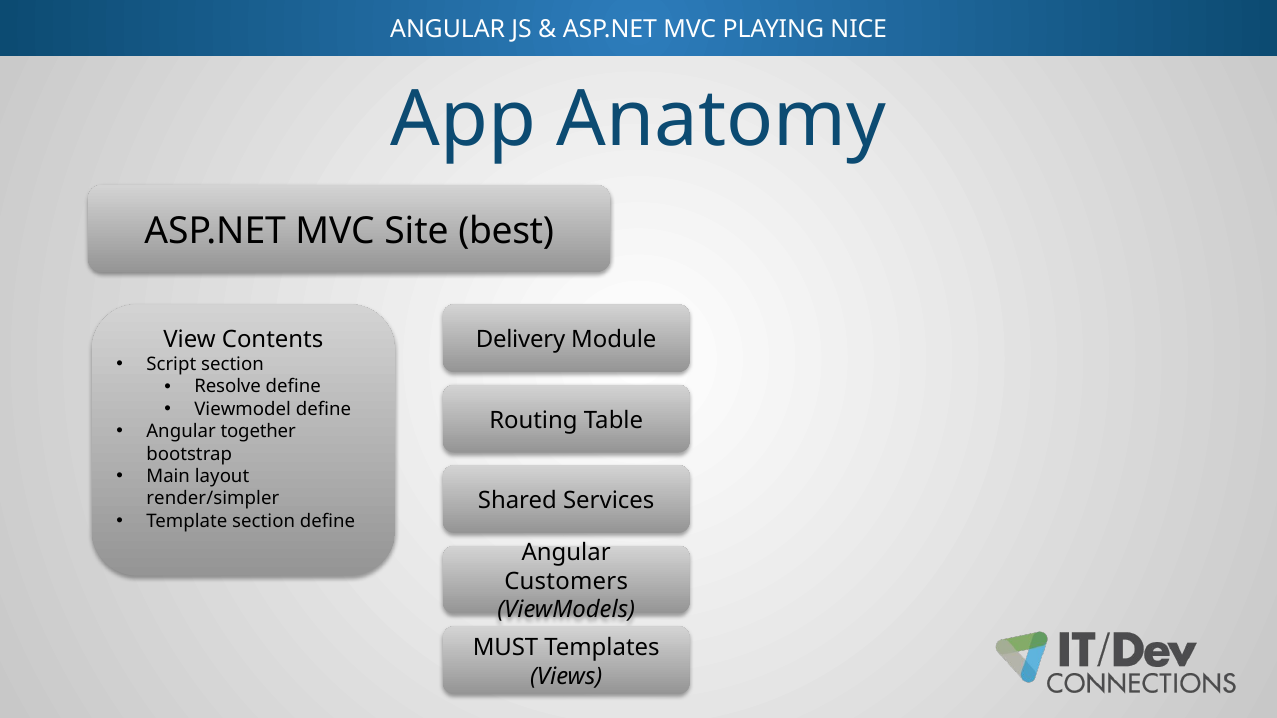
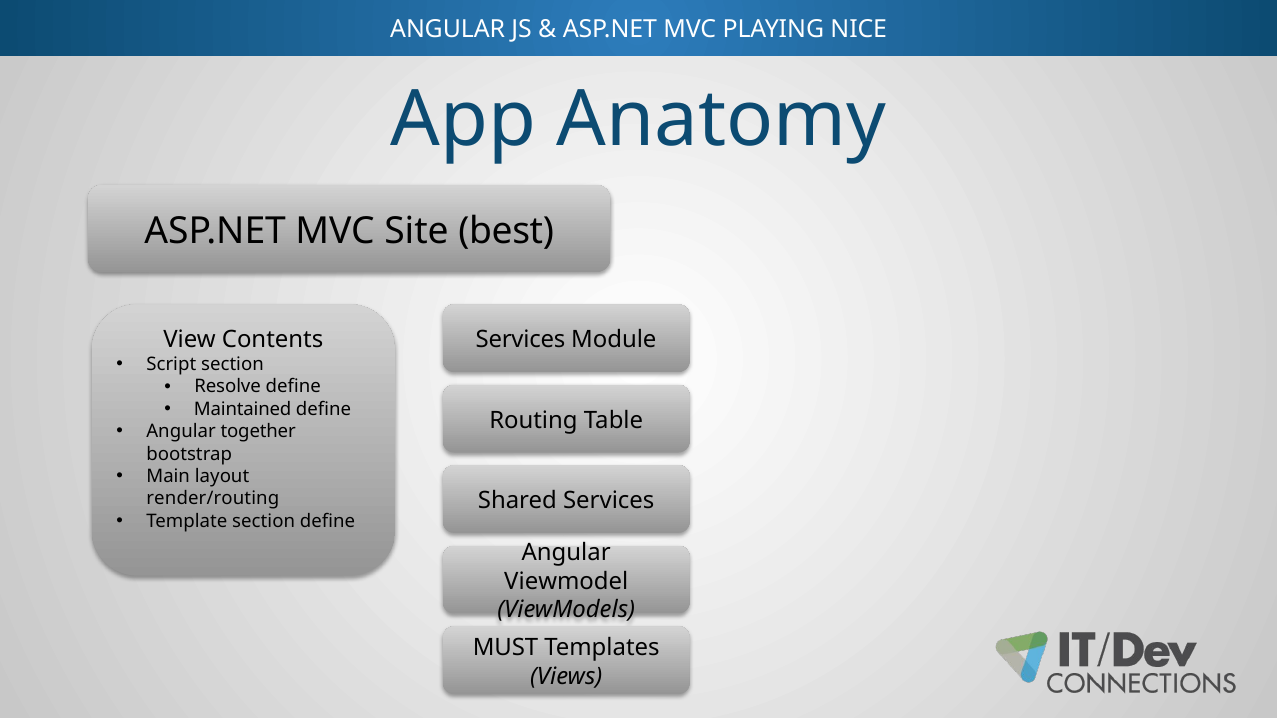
Delivery: Delivery -> Services (521, 340)
Viewmodel: Viewmodel -> Maintained (243, 409)
render/simpler: render/simpler -> render/routing (213, 499)
Customers: Customers -> Viewmodel (566, 581)
